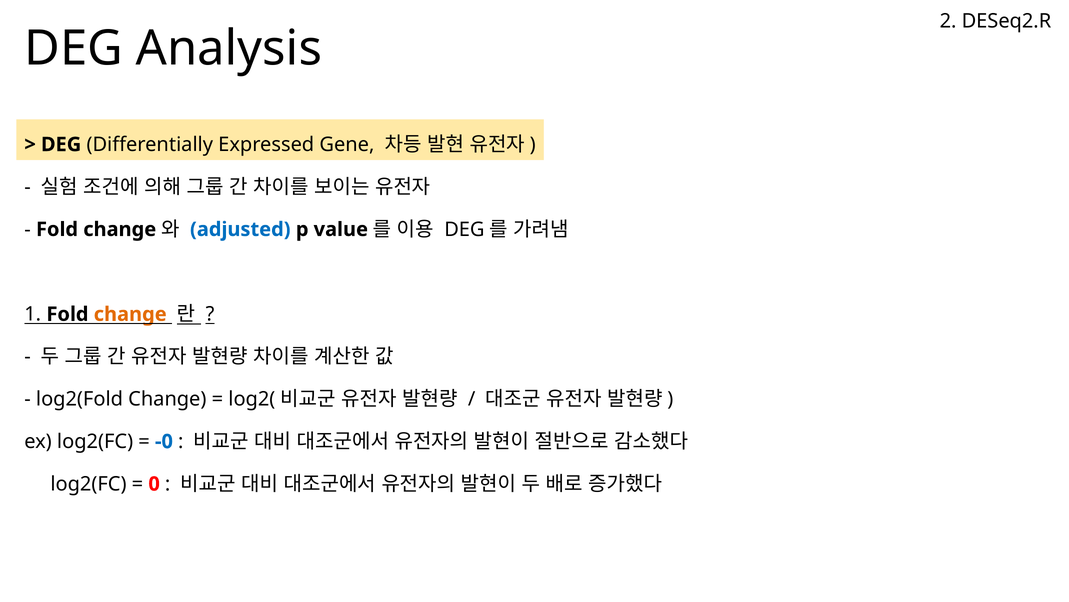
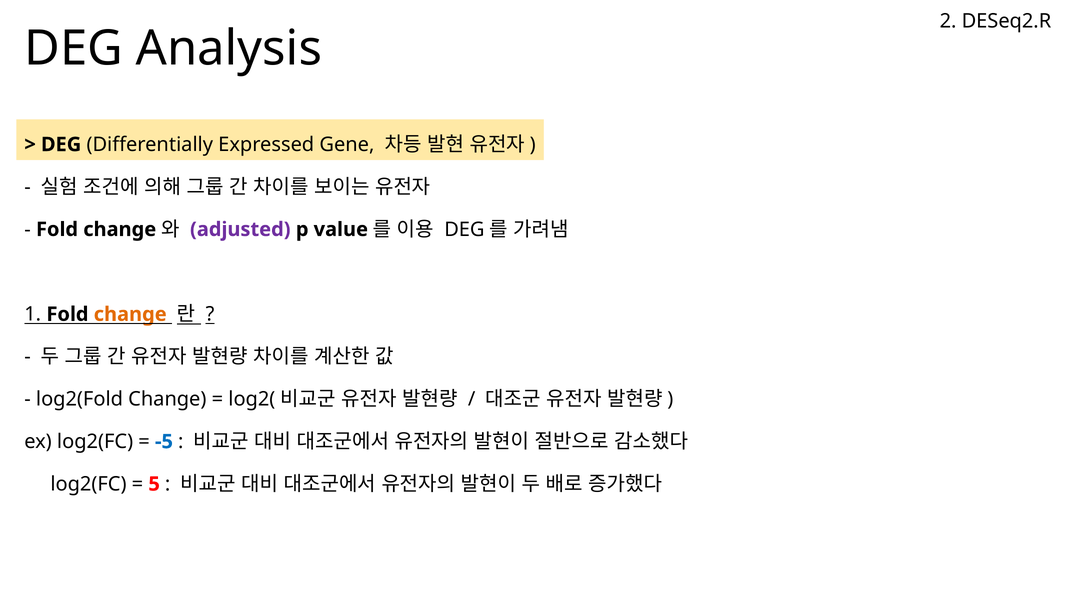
adjusted colour: blue -> purple (240, 229)
-0: -0 -> -5 (164, 441)
0: 0 -> 5 (154, 483)
